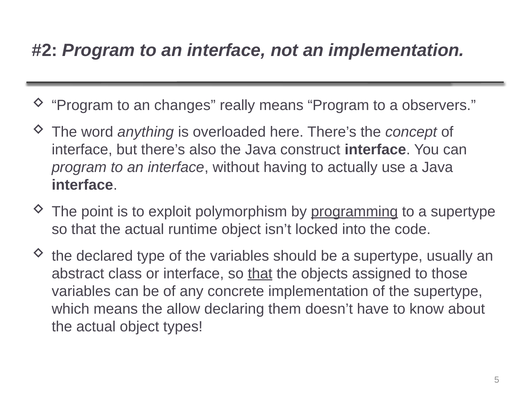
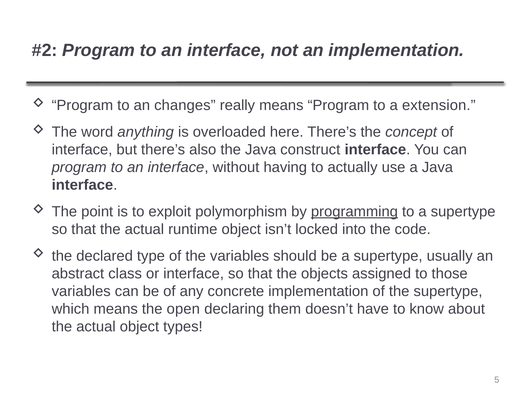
observers: observers -> extension (439, 105)
that underline: present -> none (260, 274)
allow: allow -> open (183, 309)
